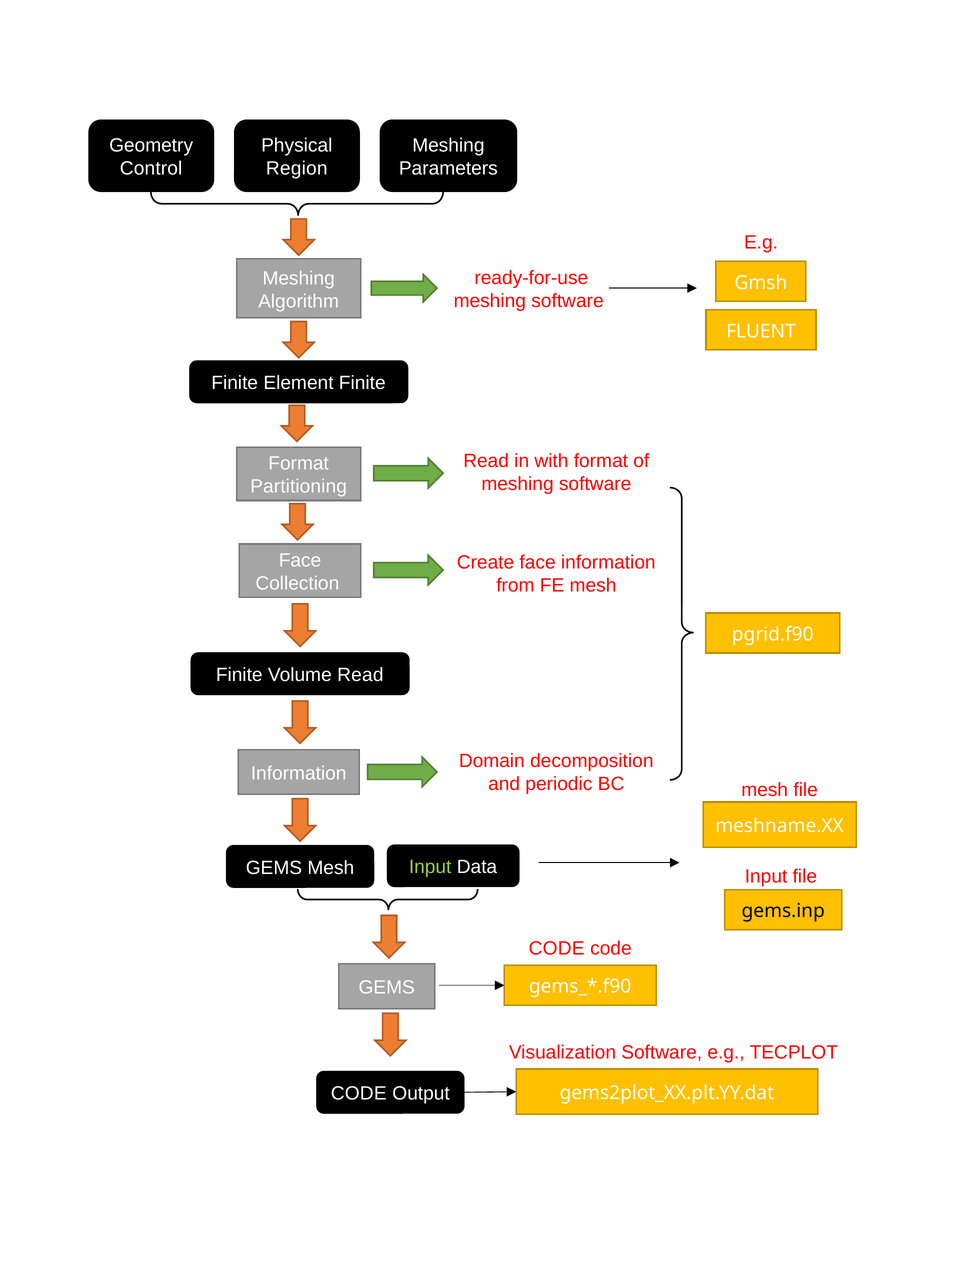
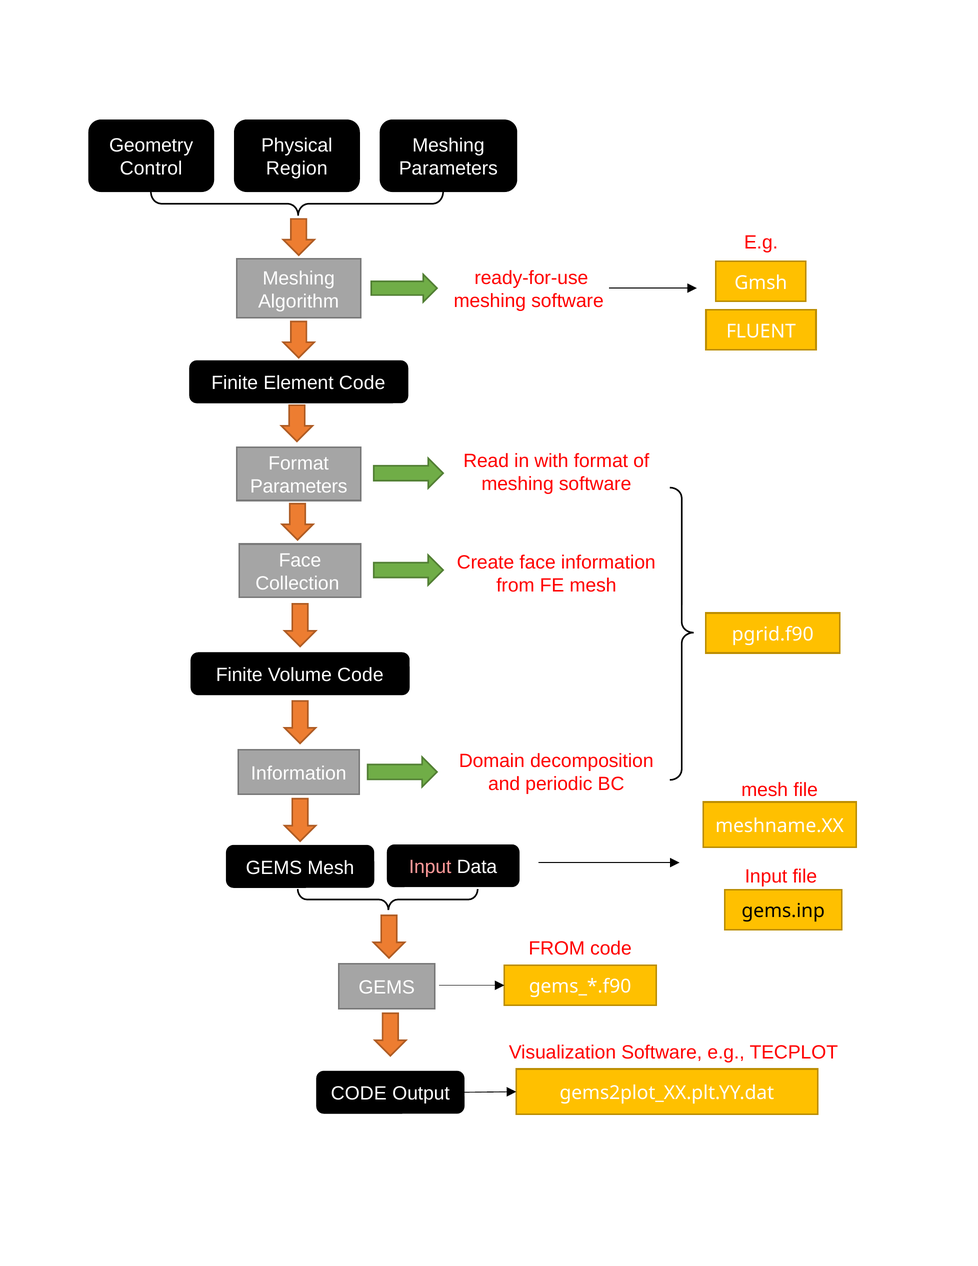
Element Finite: Finite -> Code (362, 383)
Partitioning: Partitioning -> Parameters (299, 487)
Volume Read: Read -> Code (360, 675)
Input colour: light green -> pink (430, 867)
CODE: CODE -> FROM (557, 948)
